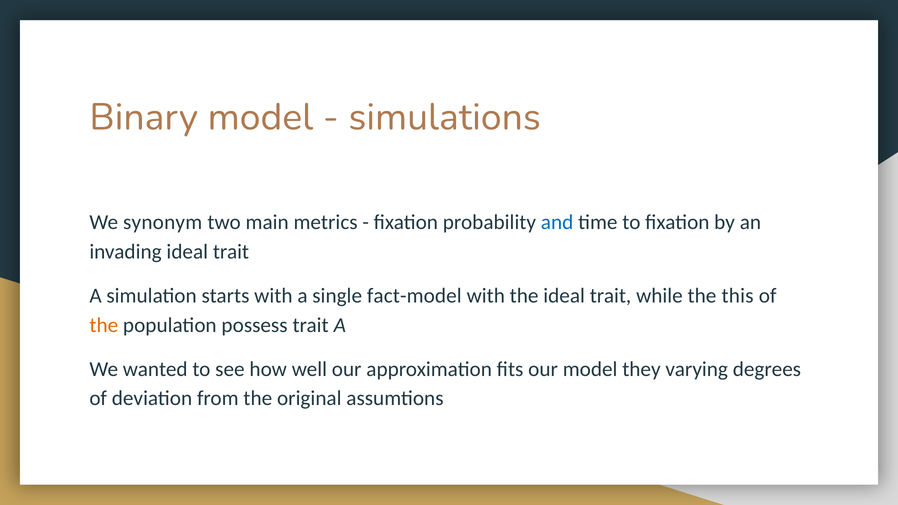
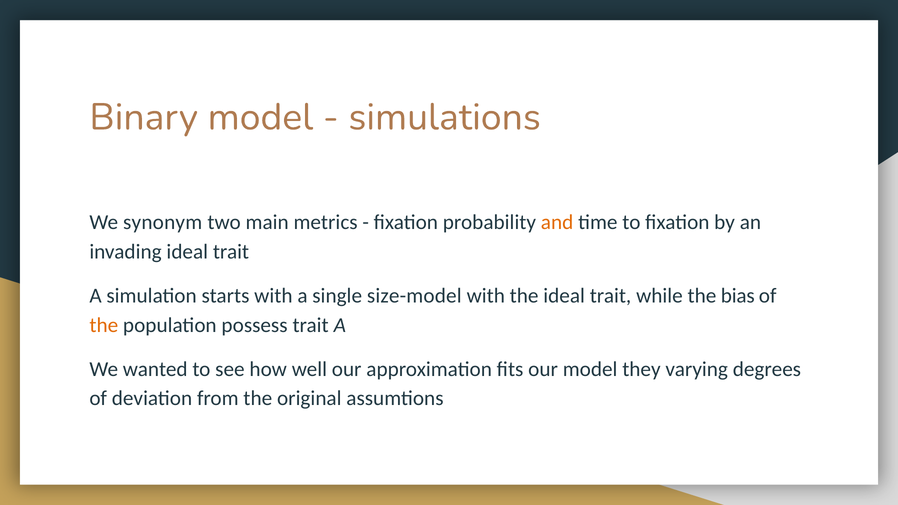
and colour: blue -> orange (557, 222)
fact-model: fact-model -> size-model (414, 296)
this: this -> bias (738, 296)
